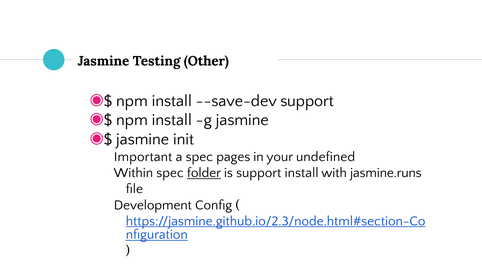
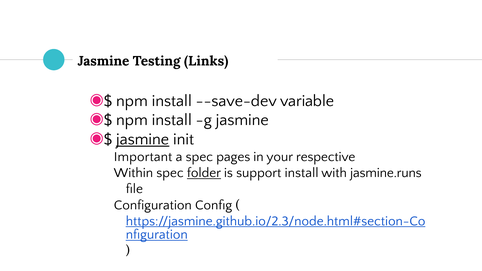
Other: Other -> Links (206, 61)
--save-dev support: support -> variable (307, 101)
jasmine underline: none -> present (143, 139)
undefined: undefined -> respective (326, 157)
Development: Development -> Configuration (153, 205)
